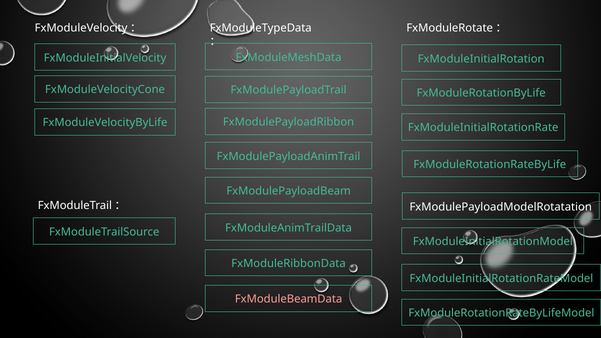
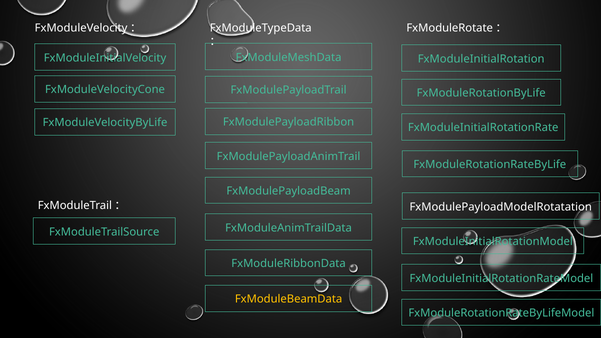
FxModuleBeamData colour: pink -> yellow (289, 299)
